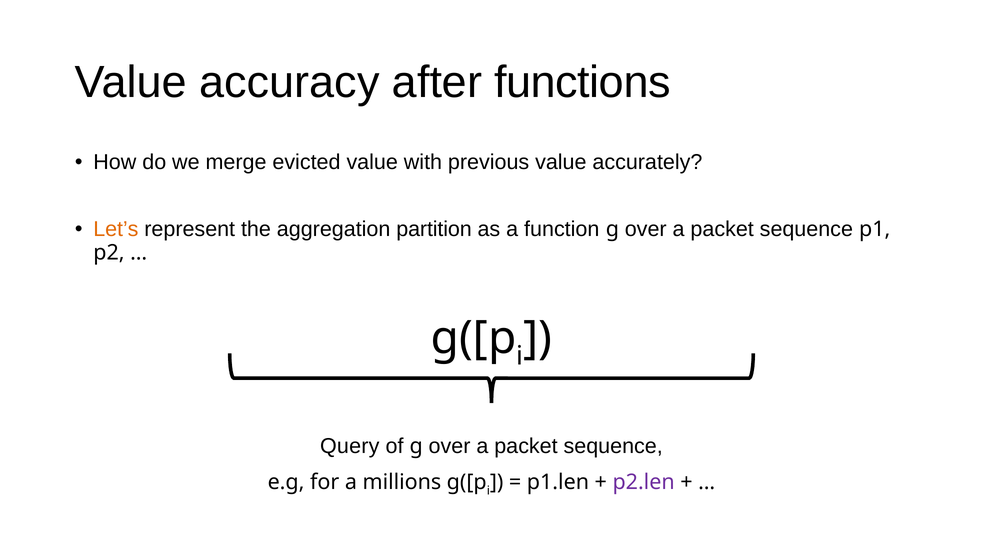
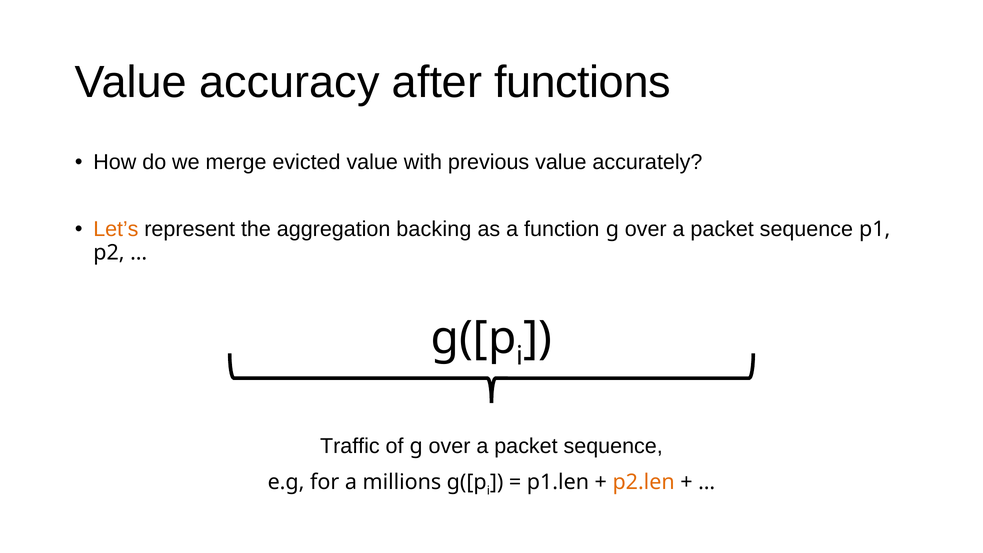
partition: partition -> backing (434, 229)
Query: Query -> Traffic (350, 446)
p2.len colour: purple -> orange (644, 482)
